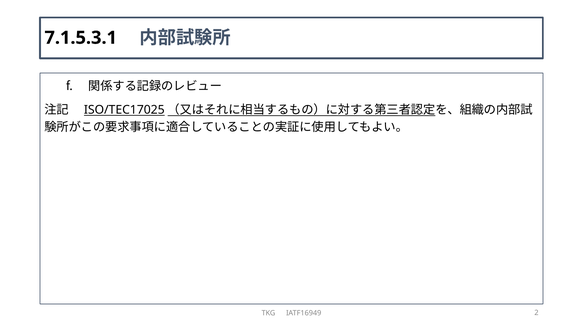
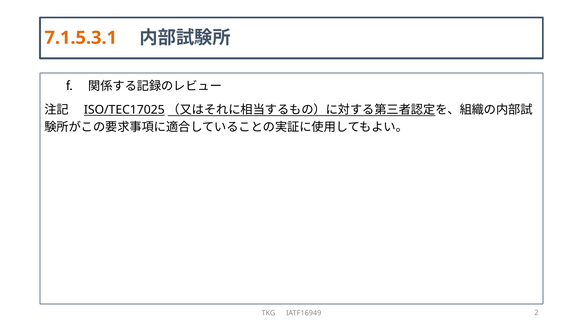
7.1.5.3.1 colour: black -> orange (81, 38)
